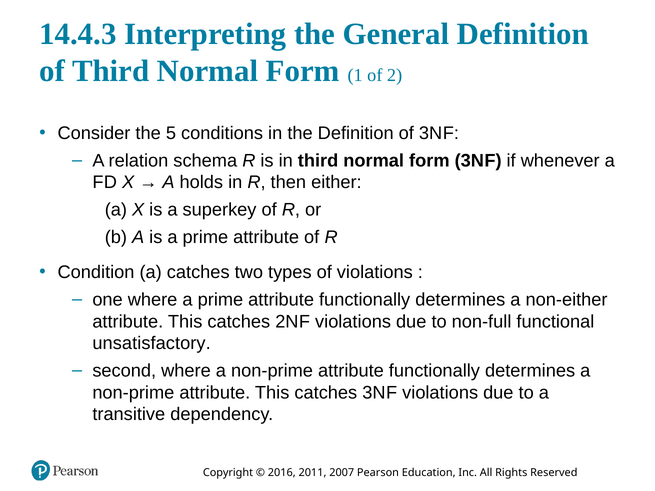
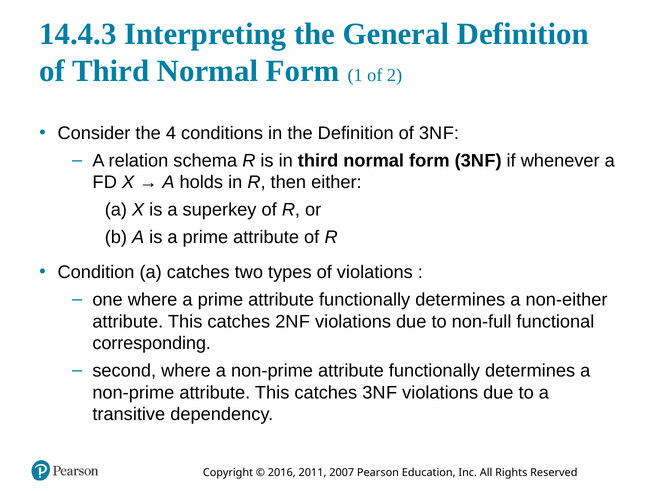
5: 5 -> 4 (171, 133)
unsatisfactory: unsatisfactory -> corresponding (152, 344)
